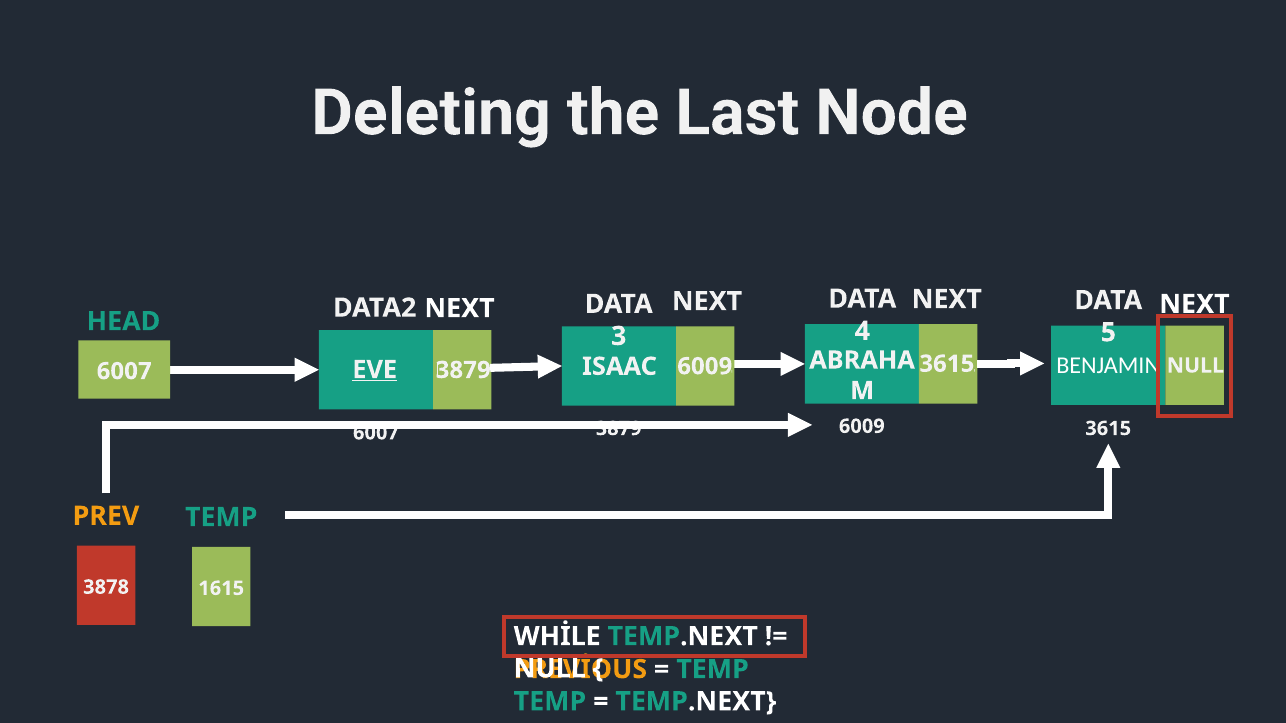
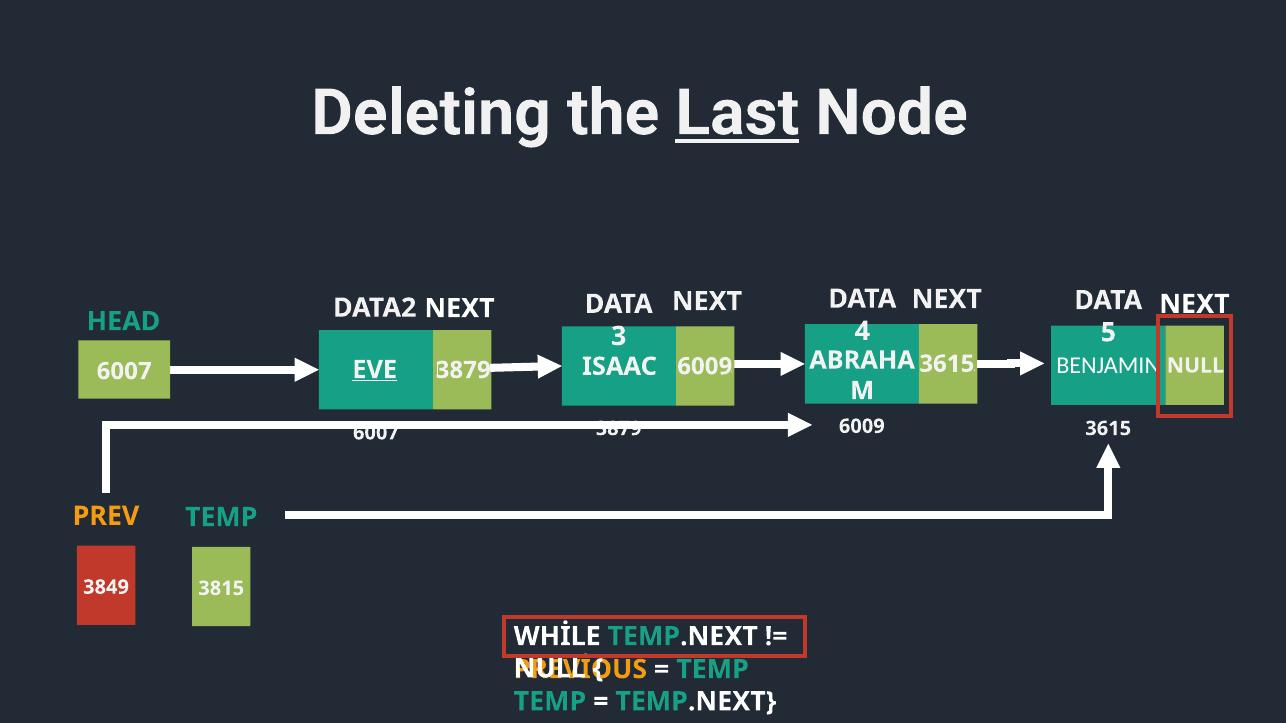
Last underline: none -> present (737, 113)
3878: 3878 -> 3849 (106, 587)
1615: 1615 -> 3815 (221, 589)
